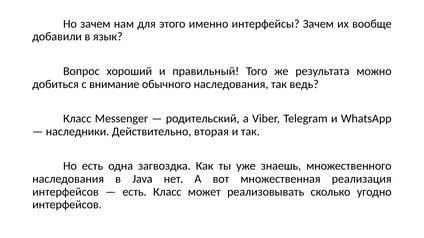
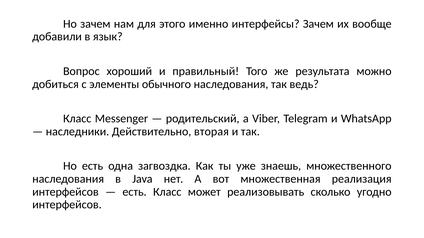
внимание: внимание -> элементы (114, 84)
